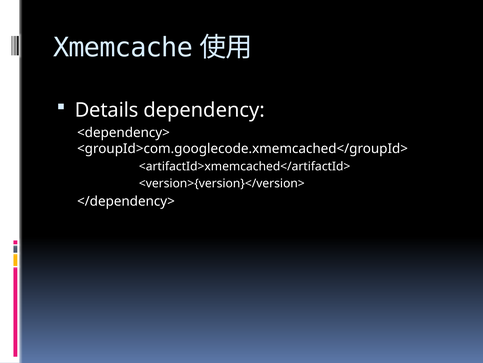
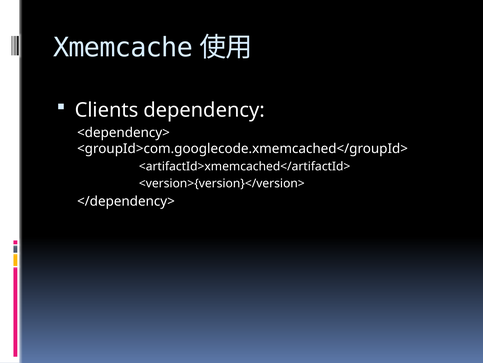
Details: Details -> Clients (107, 110)
